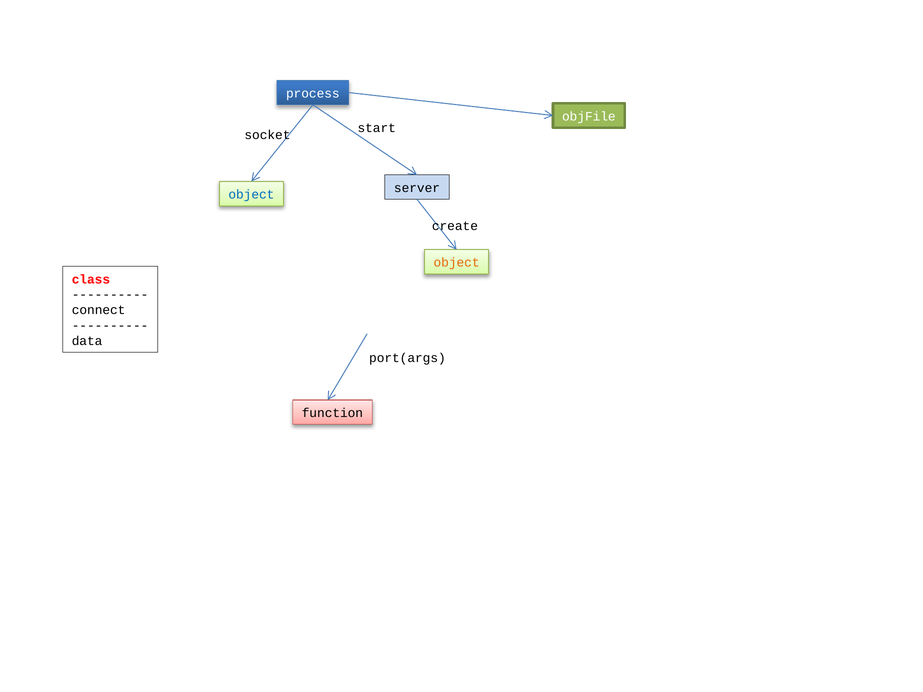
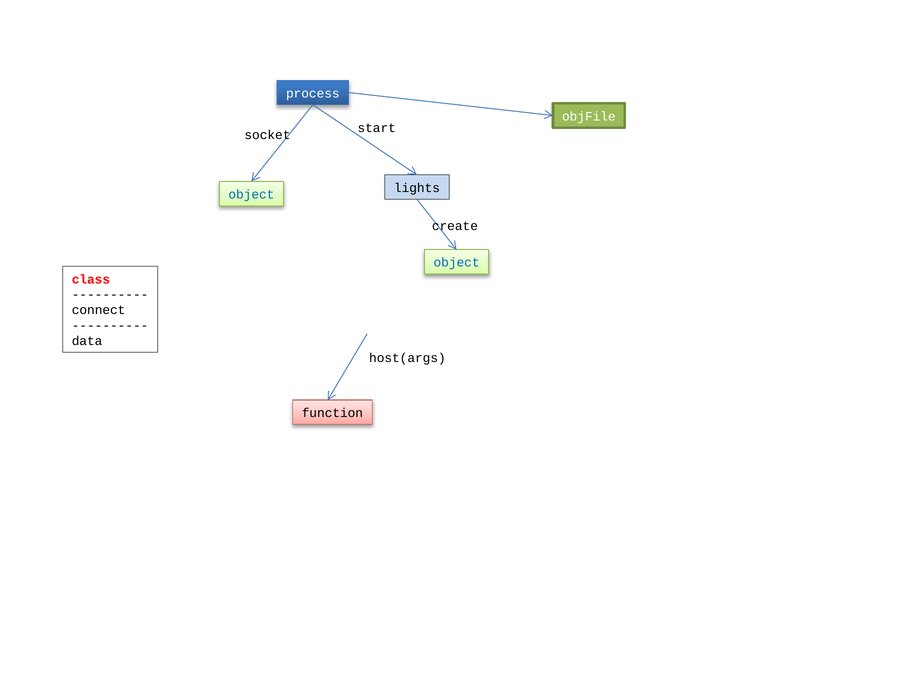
server: server -> lights (417, 188)
object colour: orange -> blue (457, 263)
port(args: port(args -> host(args (407, 358)
